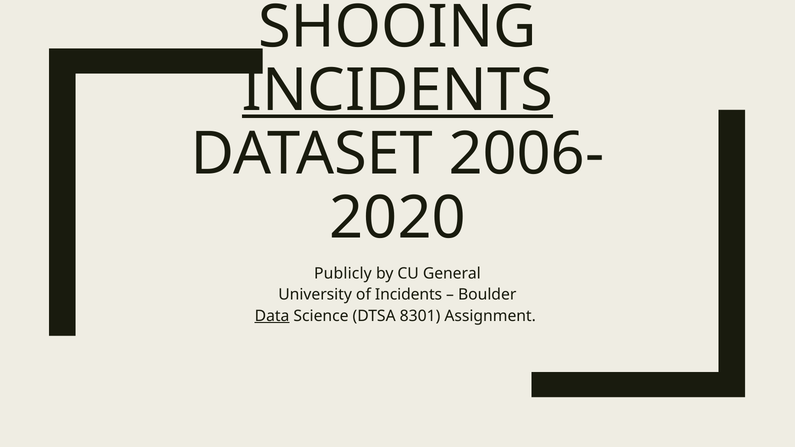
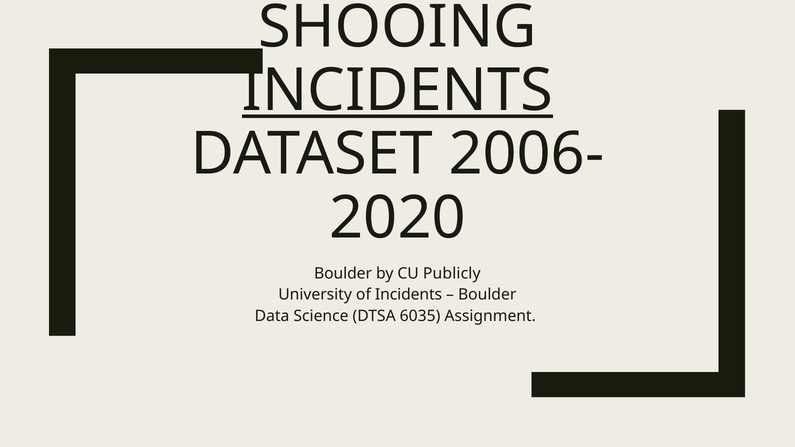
Publicly: Publicly -> Boulder (343, 274)
General: General -> Publicly (452, 274)
Data underline: present -> none (272, 316)
8301: 8301 -> 6035 (420, 316)
